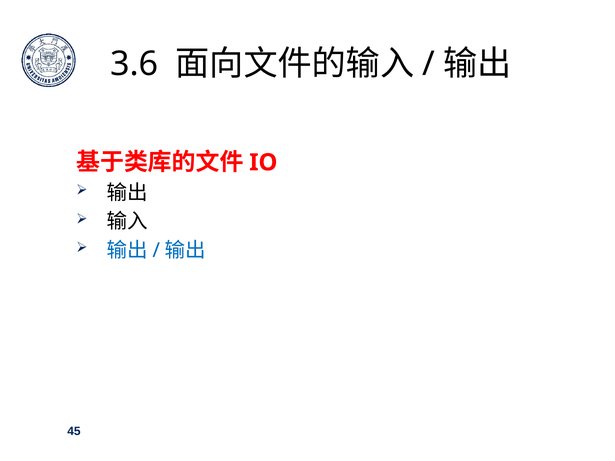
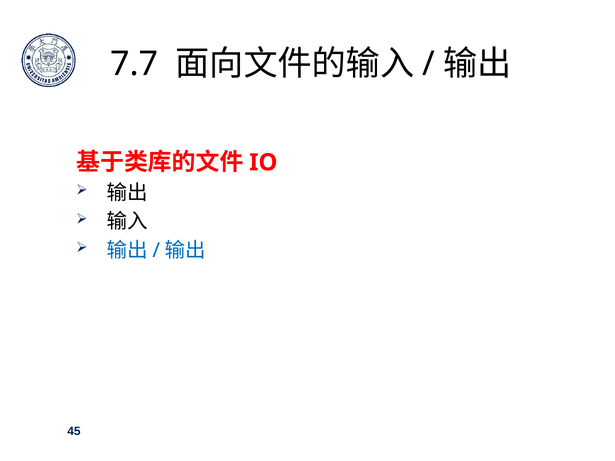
3.6: 3.6 -> 7.7 (134, 64)
